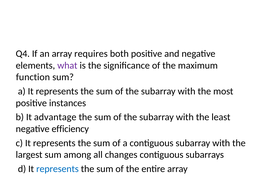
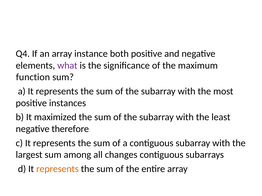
requires: requires -> instance (91, 54)
advantage: advantage -> maximized (55, 117)
efficiency: efficiency -> therefore (70, 129)
represents colour: blue -> orange (57, 169)
